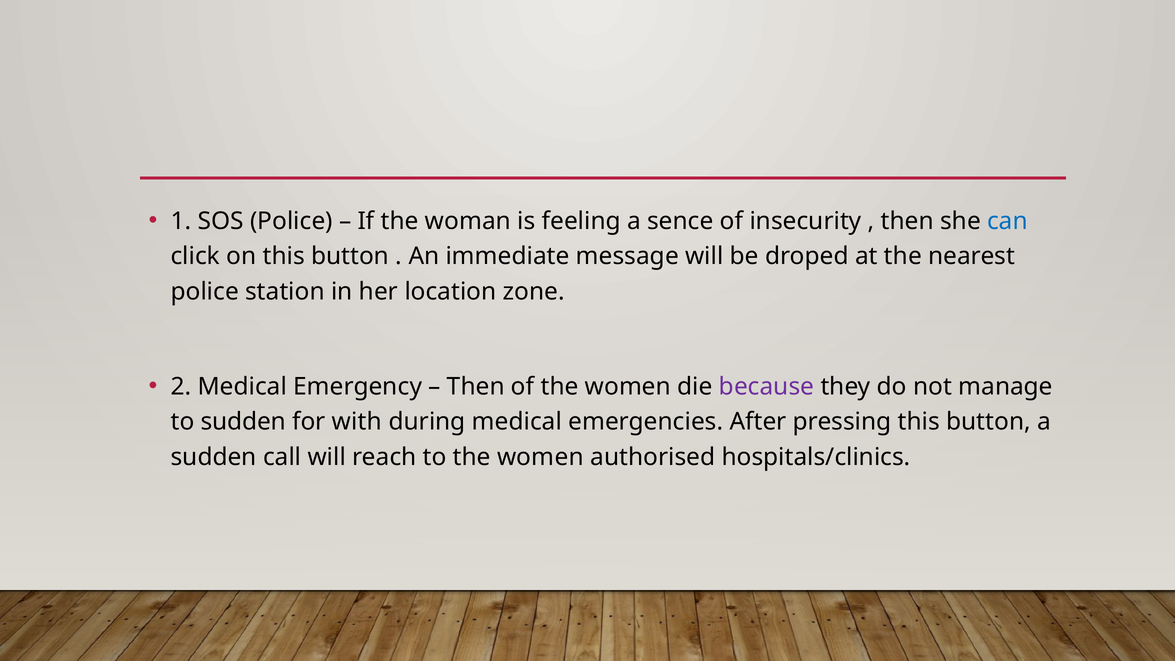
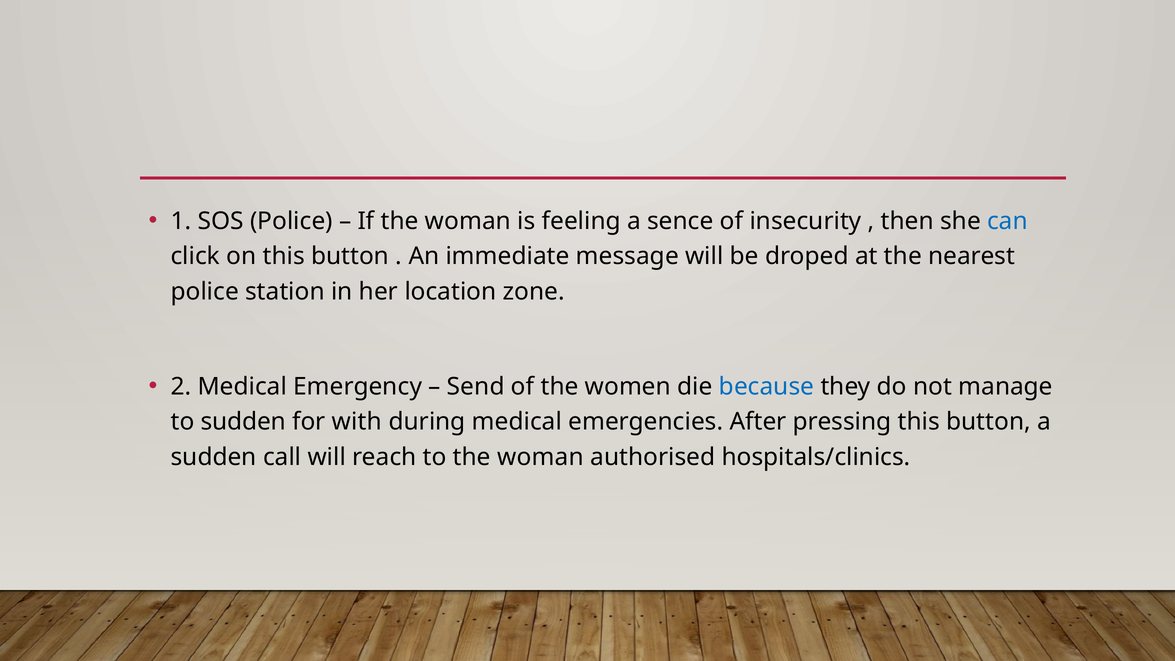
Then: Then -> Send (476, 386)
because colour: purple -> blue (767, 386)
to the women: women -> woman (540, 457)
